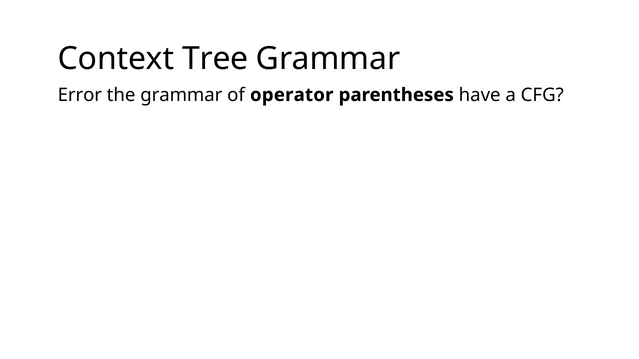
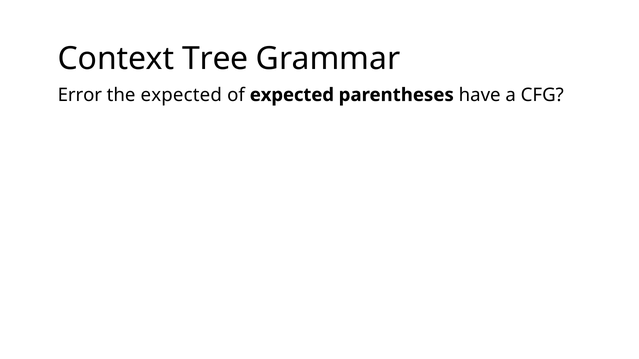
the grammar: grammar -> expected (181, 95)
of operator: operator -> expected (292, 95)
